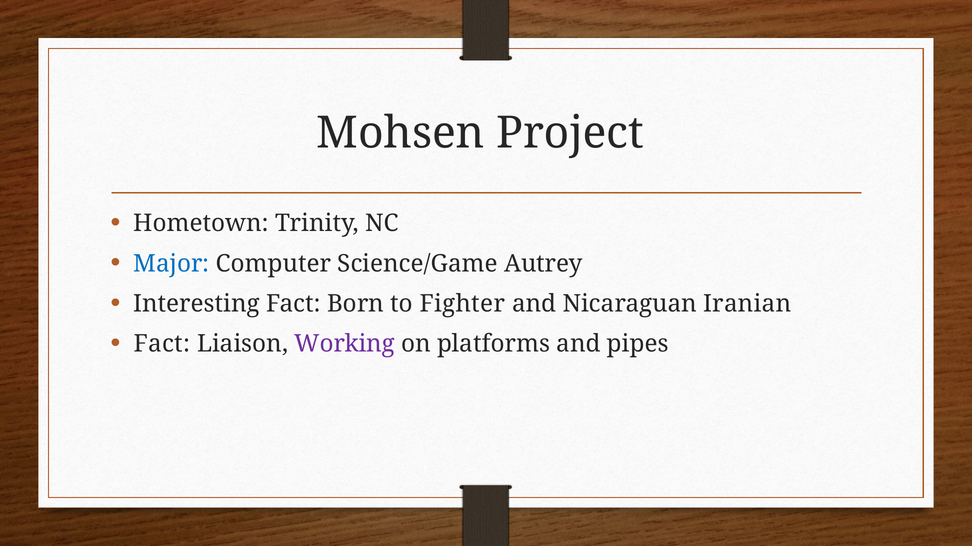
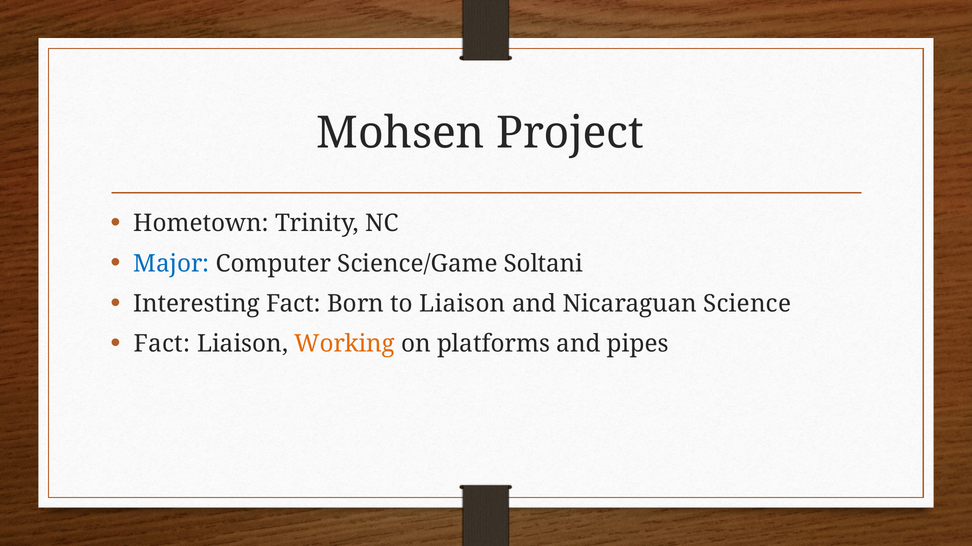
Autrey: Autrey -> Soltani (543, 264)
to Fighter: Fighter -> Liaison (462, 304)
Iranian: Iranian -> Science (747, 304)
Working colour: purple -> orange (345, 344)
